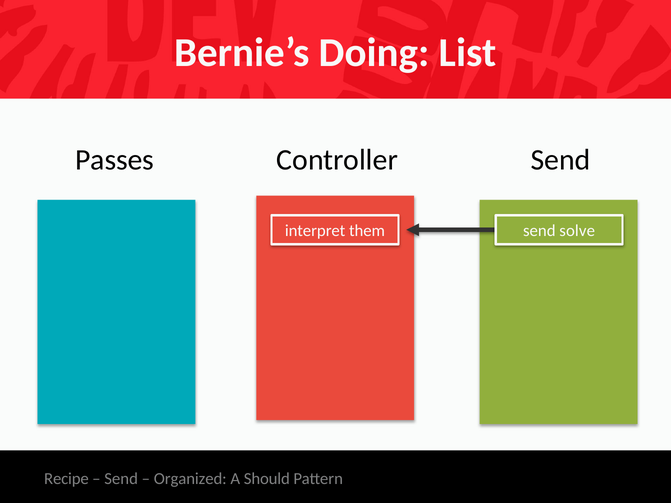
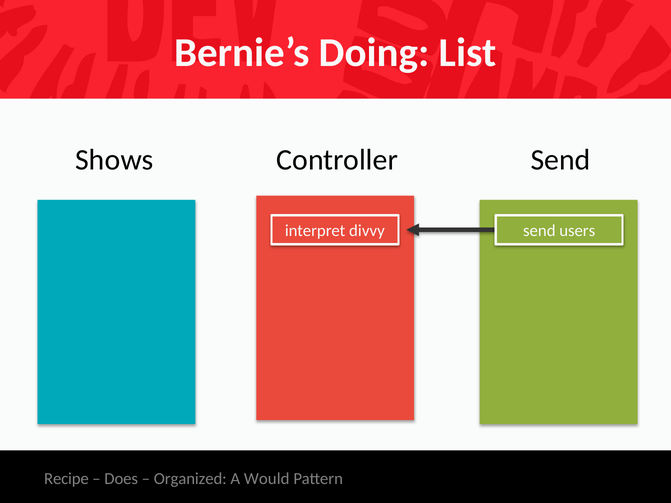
Passes: Passes -> Shows (114, 160)
them: them -> divvy (367, 231)
solve: solve -> users (577, 231)
Send: Send -> Does (121, 479)
Should: Should -> Would (267, 479)
